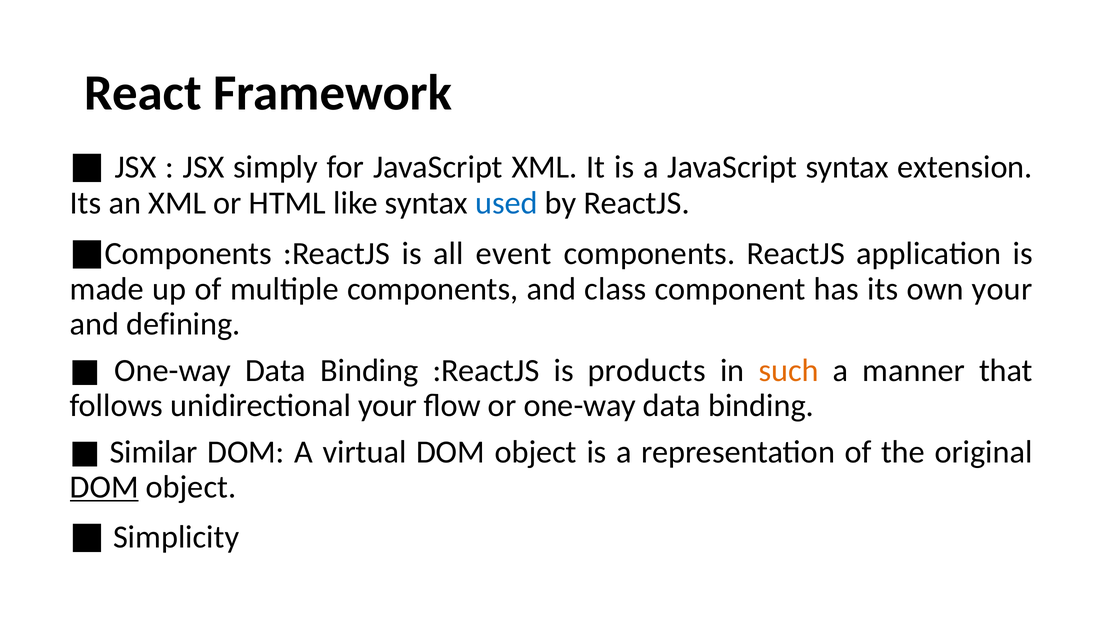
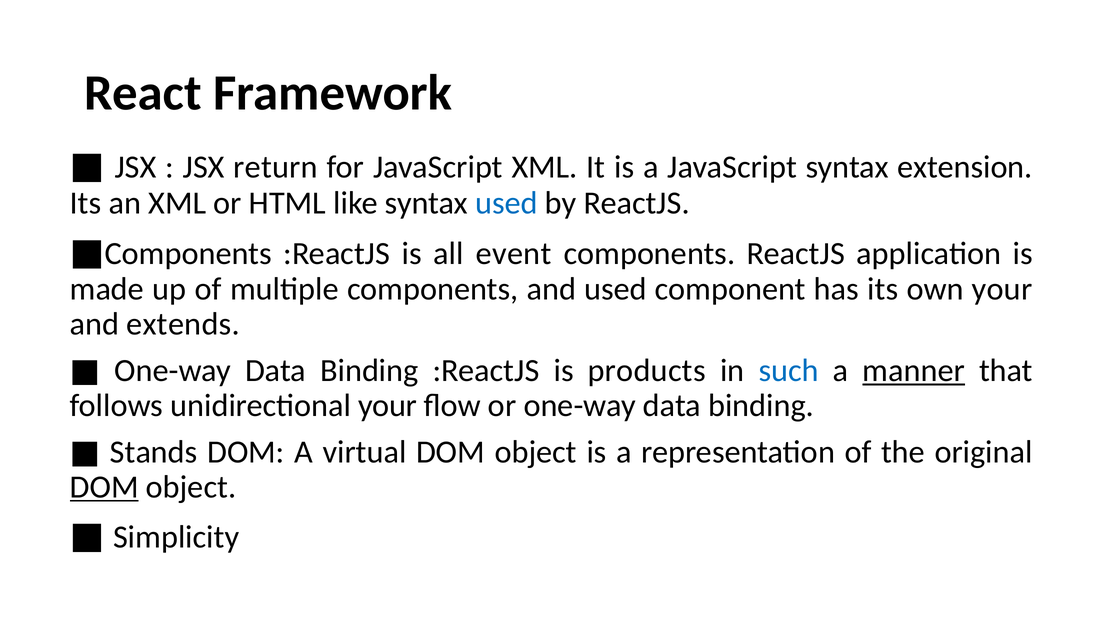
simply: simply -> return (275, 167)
and class: class -> used (616, 289)
defining: defining -> extends (183, 324)
such colour: orange -> blue (789, 371)
manner underline: none -> present (914, 371)
Similar: Similar -> Stands (154, 452)
